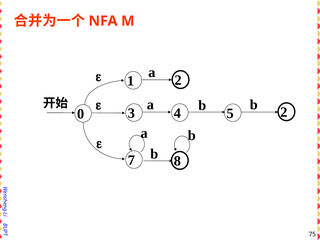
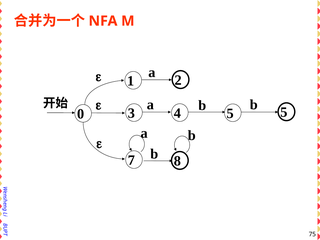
5 2: 2 -> 5 (284, 112)
